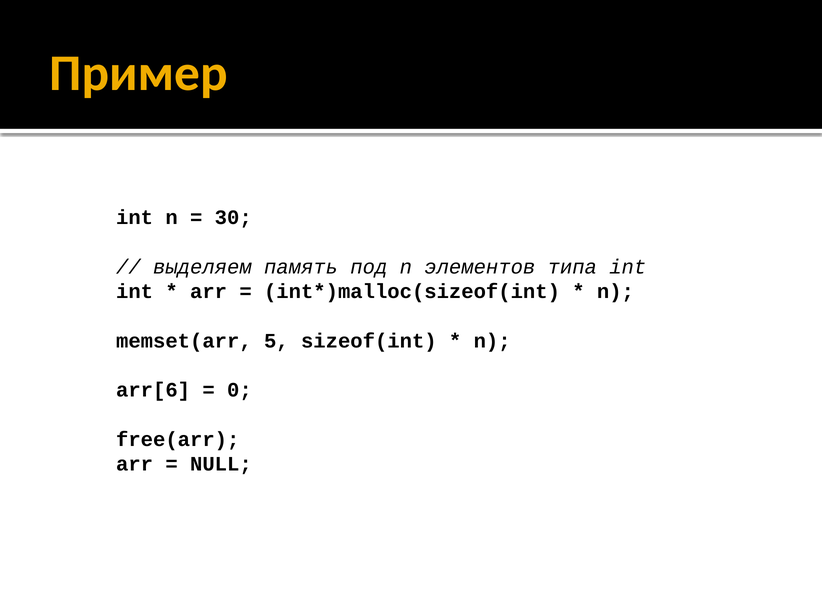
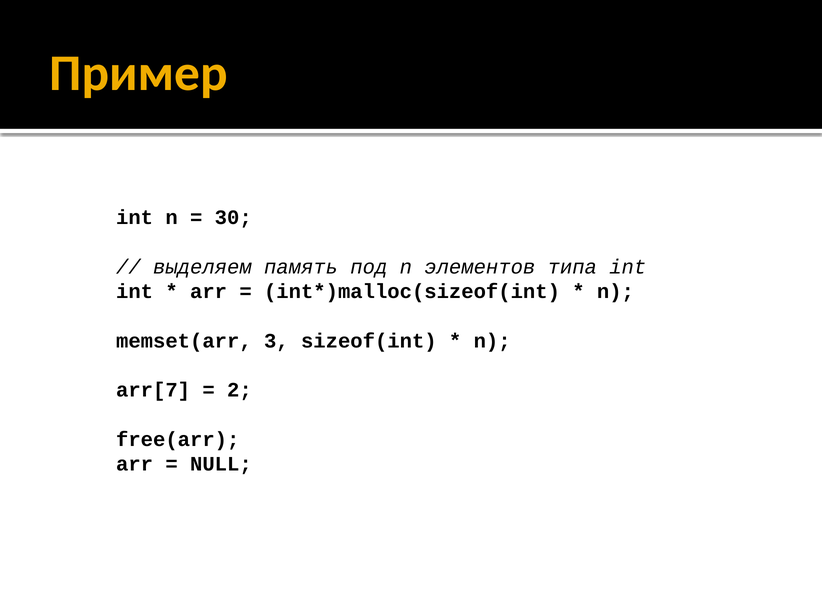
5: 5 -> 3 (276, 341)
arr[6: arr[6 -> arr[7 (153, 390)
0: 0 -> 2 (239, 390)
